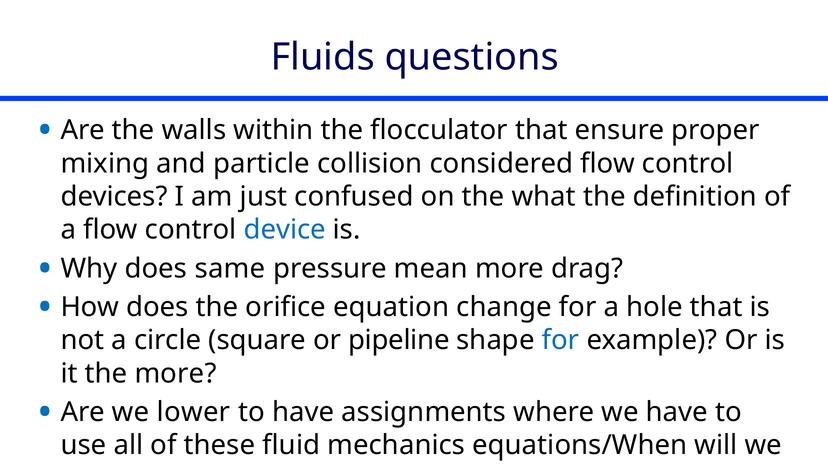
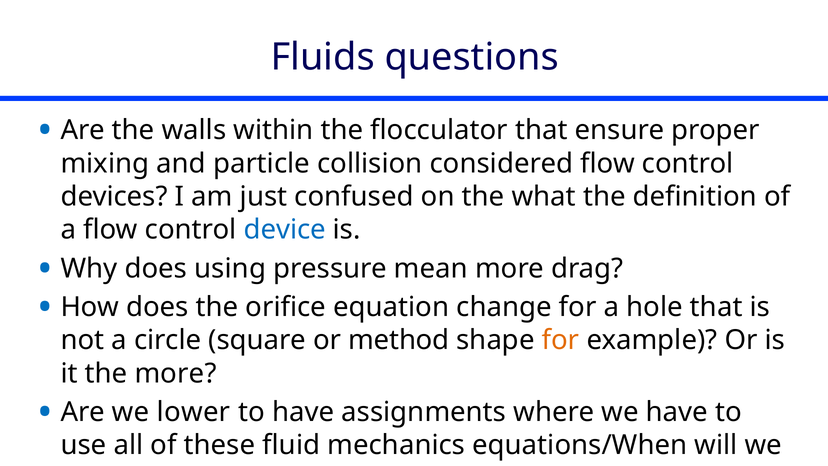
same: same -> using (230, 268)
pipeline: pipeline -> method (399, 340)
for colour: blue -> orange (561, 340)
